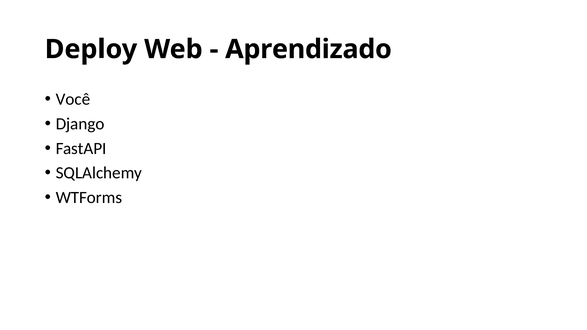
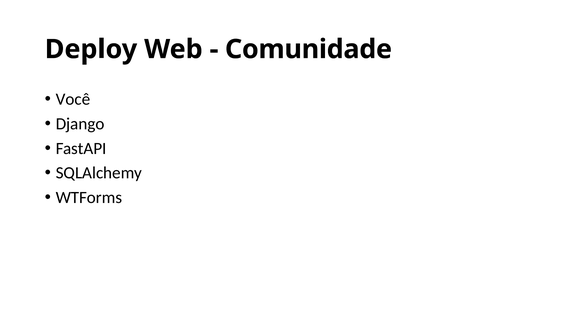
Aprendizado: Aprendizado -> Comunidade (308, 49)
